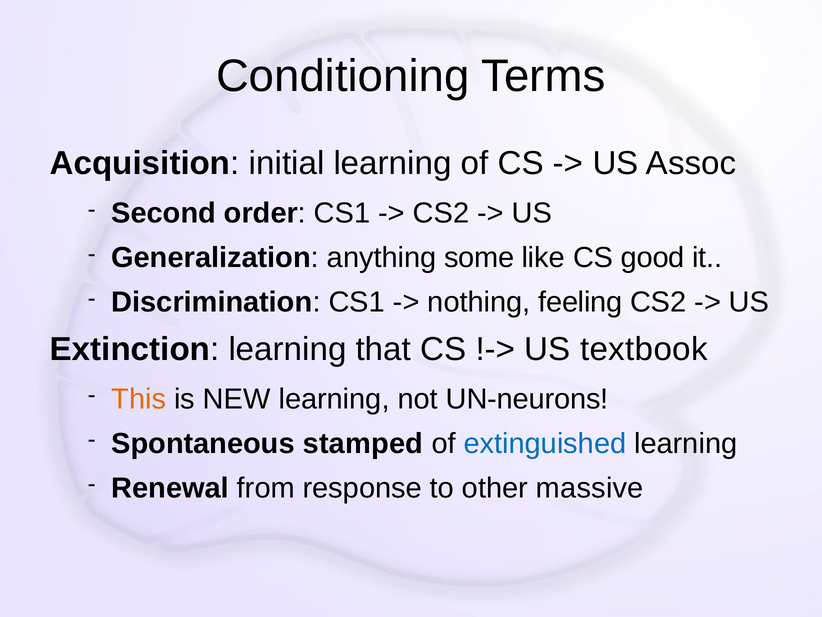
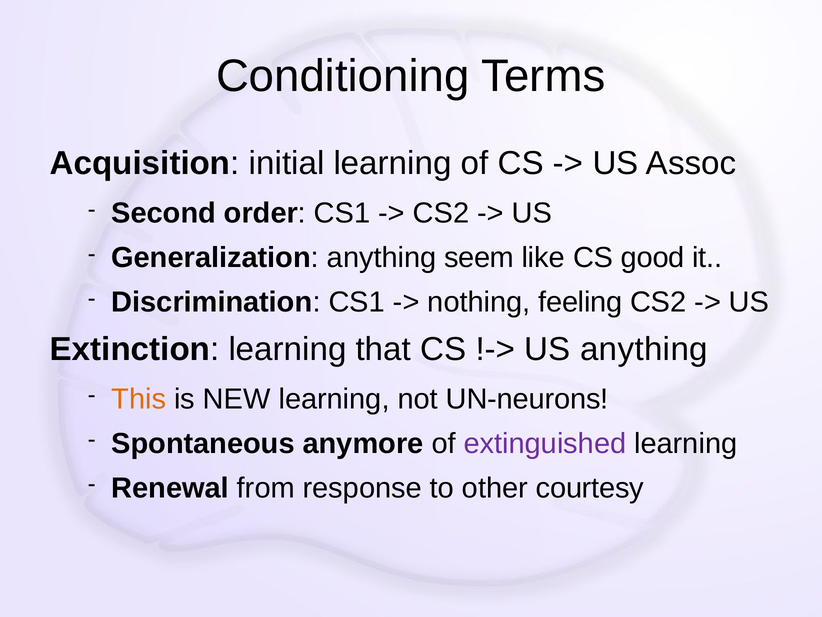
some: some -> seem (479, 258)
US textbook: textbook -> anything (644, 349)
stamped: stamped -> anymore (363, 443)
extinguished colour: blue -> purple (545, 443)
massive: massive -> courtesy (590, 488)
